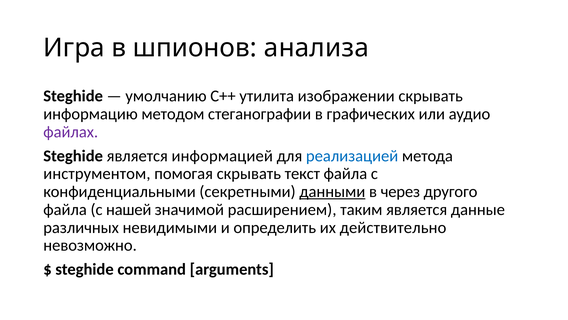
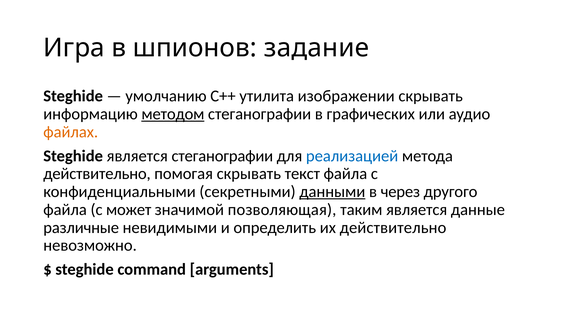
анализа: анализа -> задание (316, 48)
методом underline: none -> present (173, 114)
файлах colour: purple -> orange (71, 132)
является информацией: информацией -> стеганографии (222, 156)
инструментом: инструментом -> действительно (97, 174)
нашей: нашей -> может (129, 209)
расширением: расширением -> позволяющая (282, 209)
различных: различных -> различные (81, 227)
